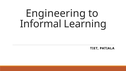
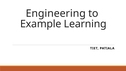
Informal: Informal -> Example (41, 24)
